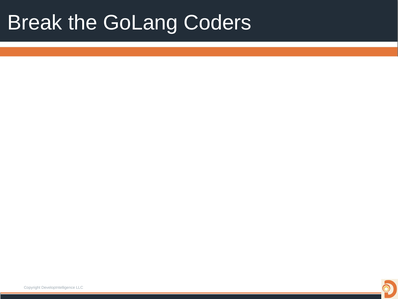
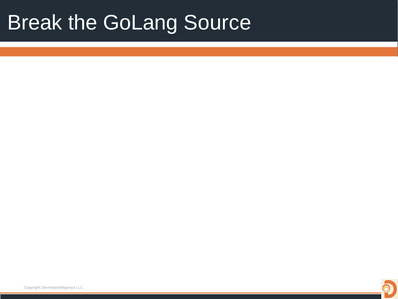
Coders: Coders -> Source (217, 23)
